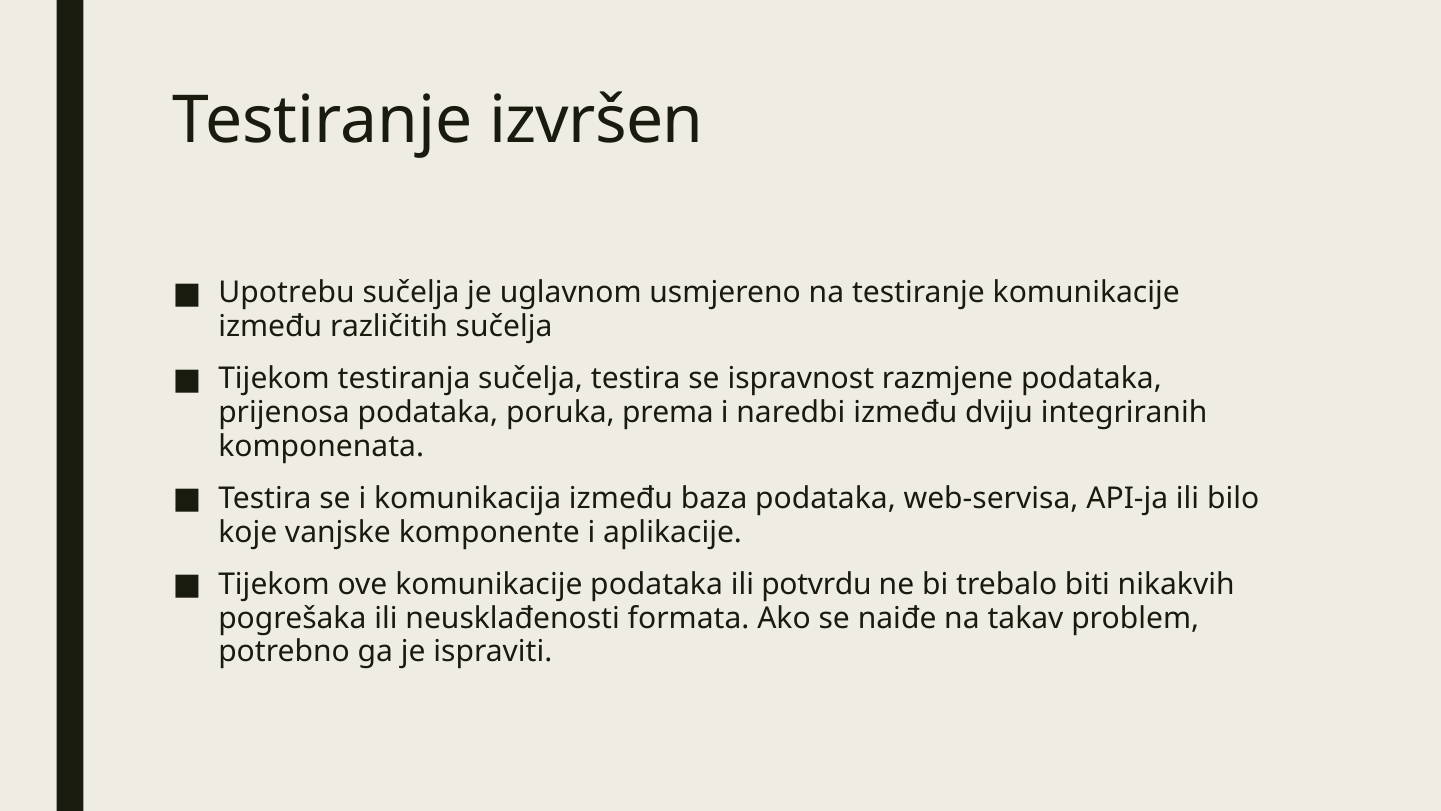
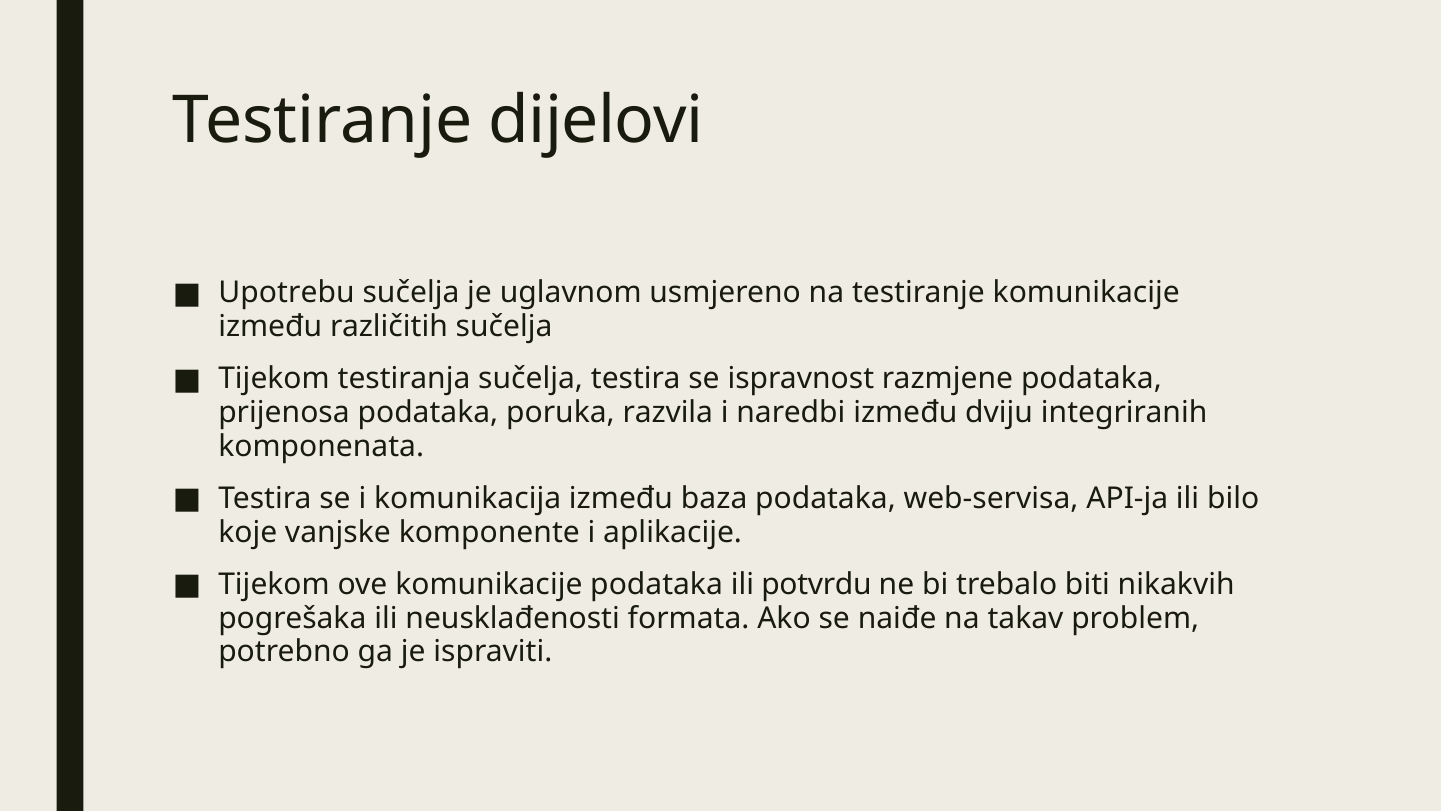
izvršen: izvršen -> dijelovi (596, 121)
prema: prema -> razvila (668, 412)
